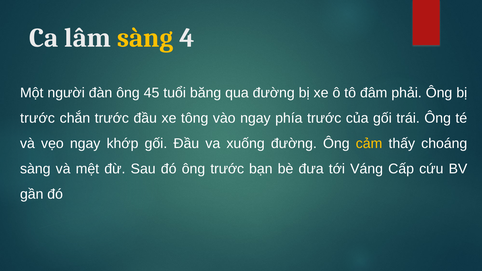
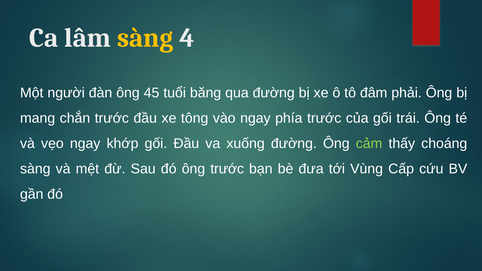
trước: trước -> mang (38, 118)
cảm colour: yellow -> light green (369, 144)
Váng: Váng -> Vùng (367, 169)
